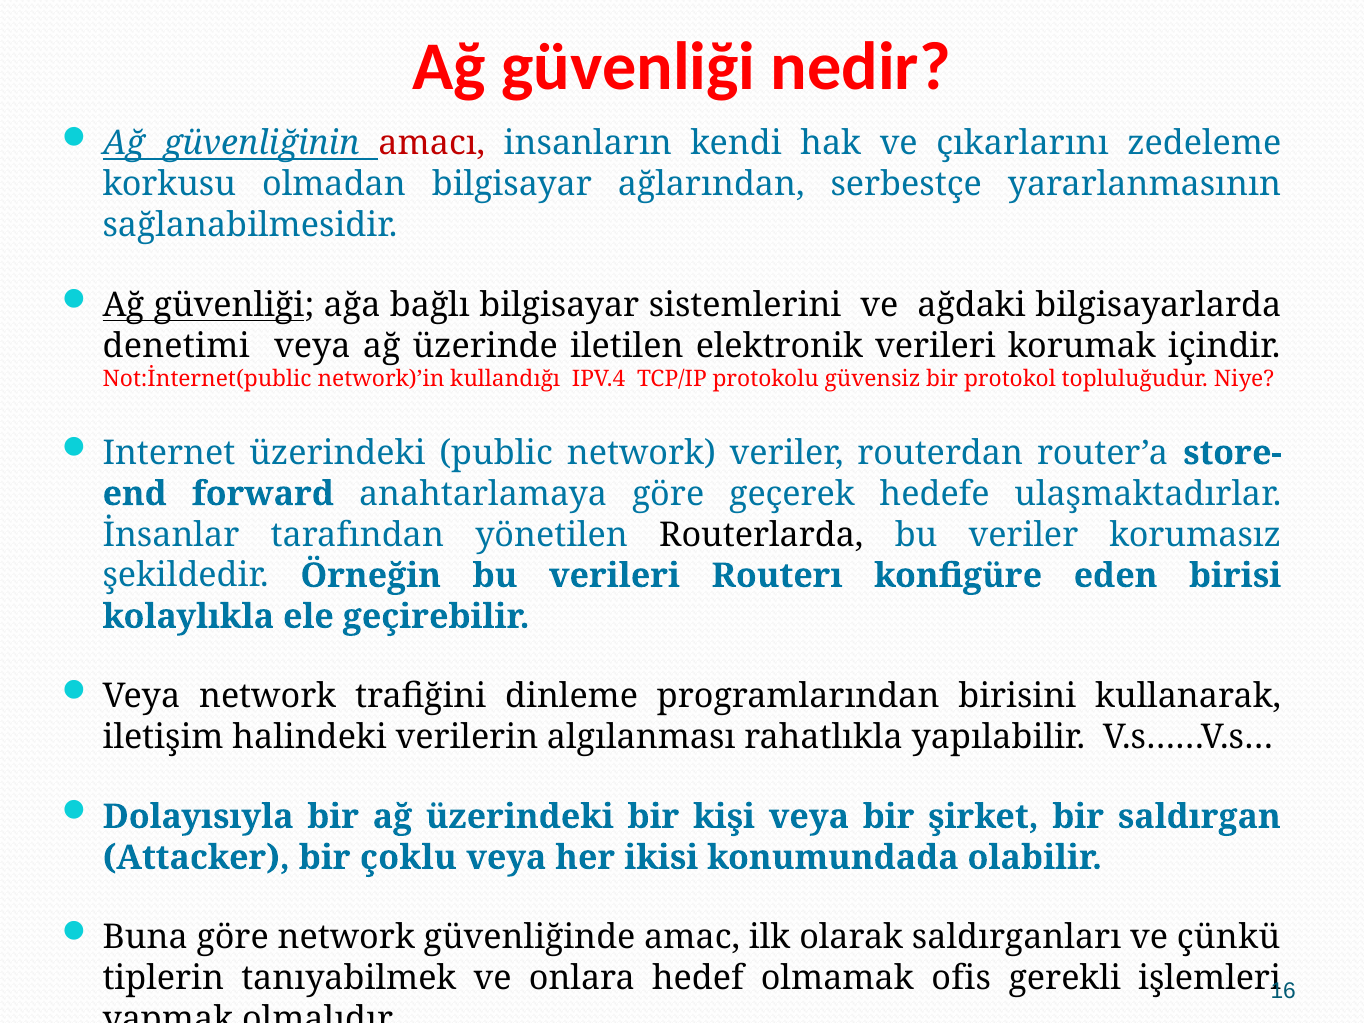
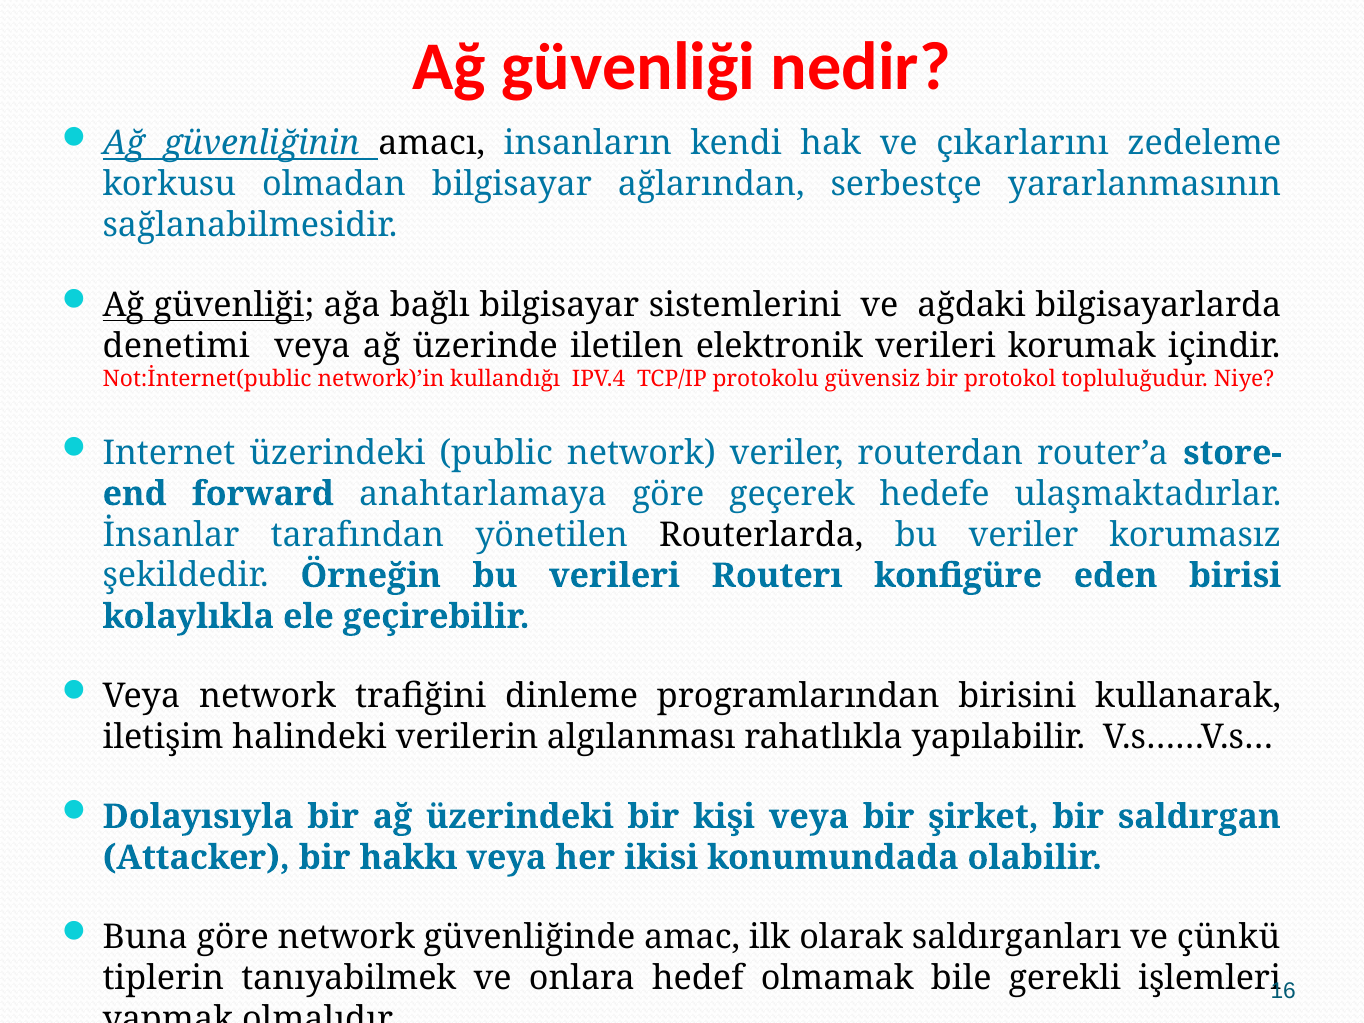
amacı colour: red -> black (432, 144)
çoklu: çoklu -> hakkı (409, 858)
ofis: ofis -> bile (961, 978)
